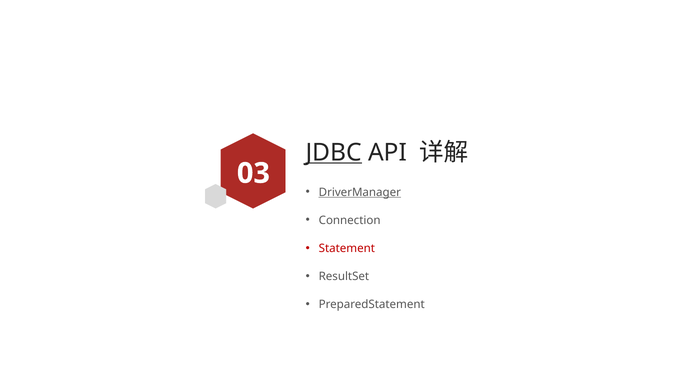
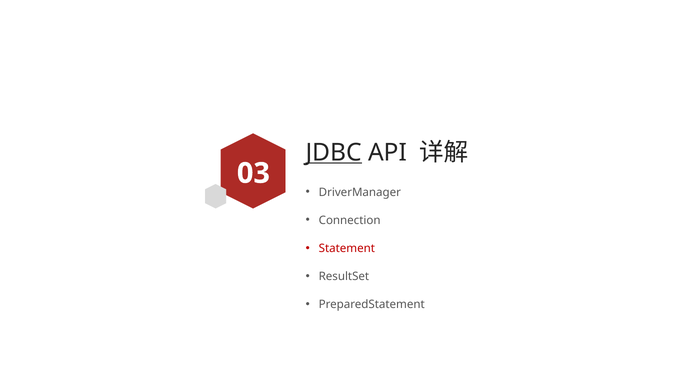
DriverManager underline: present -> none (360, 192)
